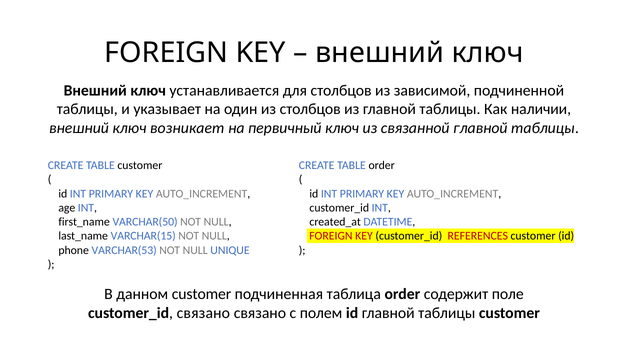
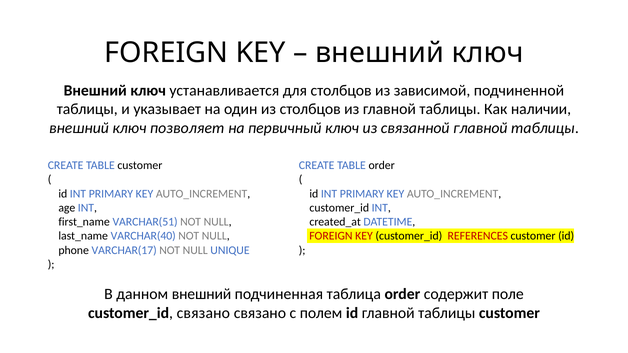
возникает: возникает -> позволяет (187, 128)
VARCHAR(50: VARCHAR(50 -> VARCHAR(51 (145, 222)
VARCHAR(15: VARCHAR(15 -> VARCHAR(40 (143, 236)
VARCHAR(53: VARCHAR(53 -> VARCHAR(17 (124, 250)
данном customer: customer -> внешний (202, 294)
